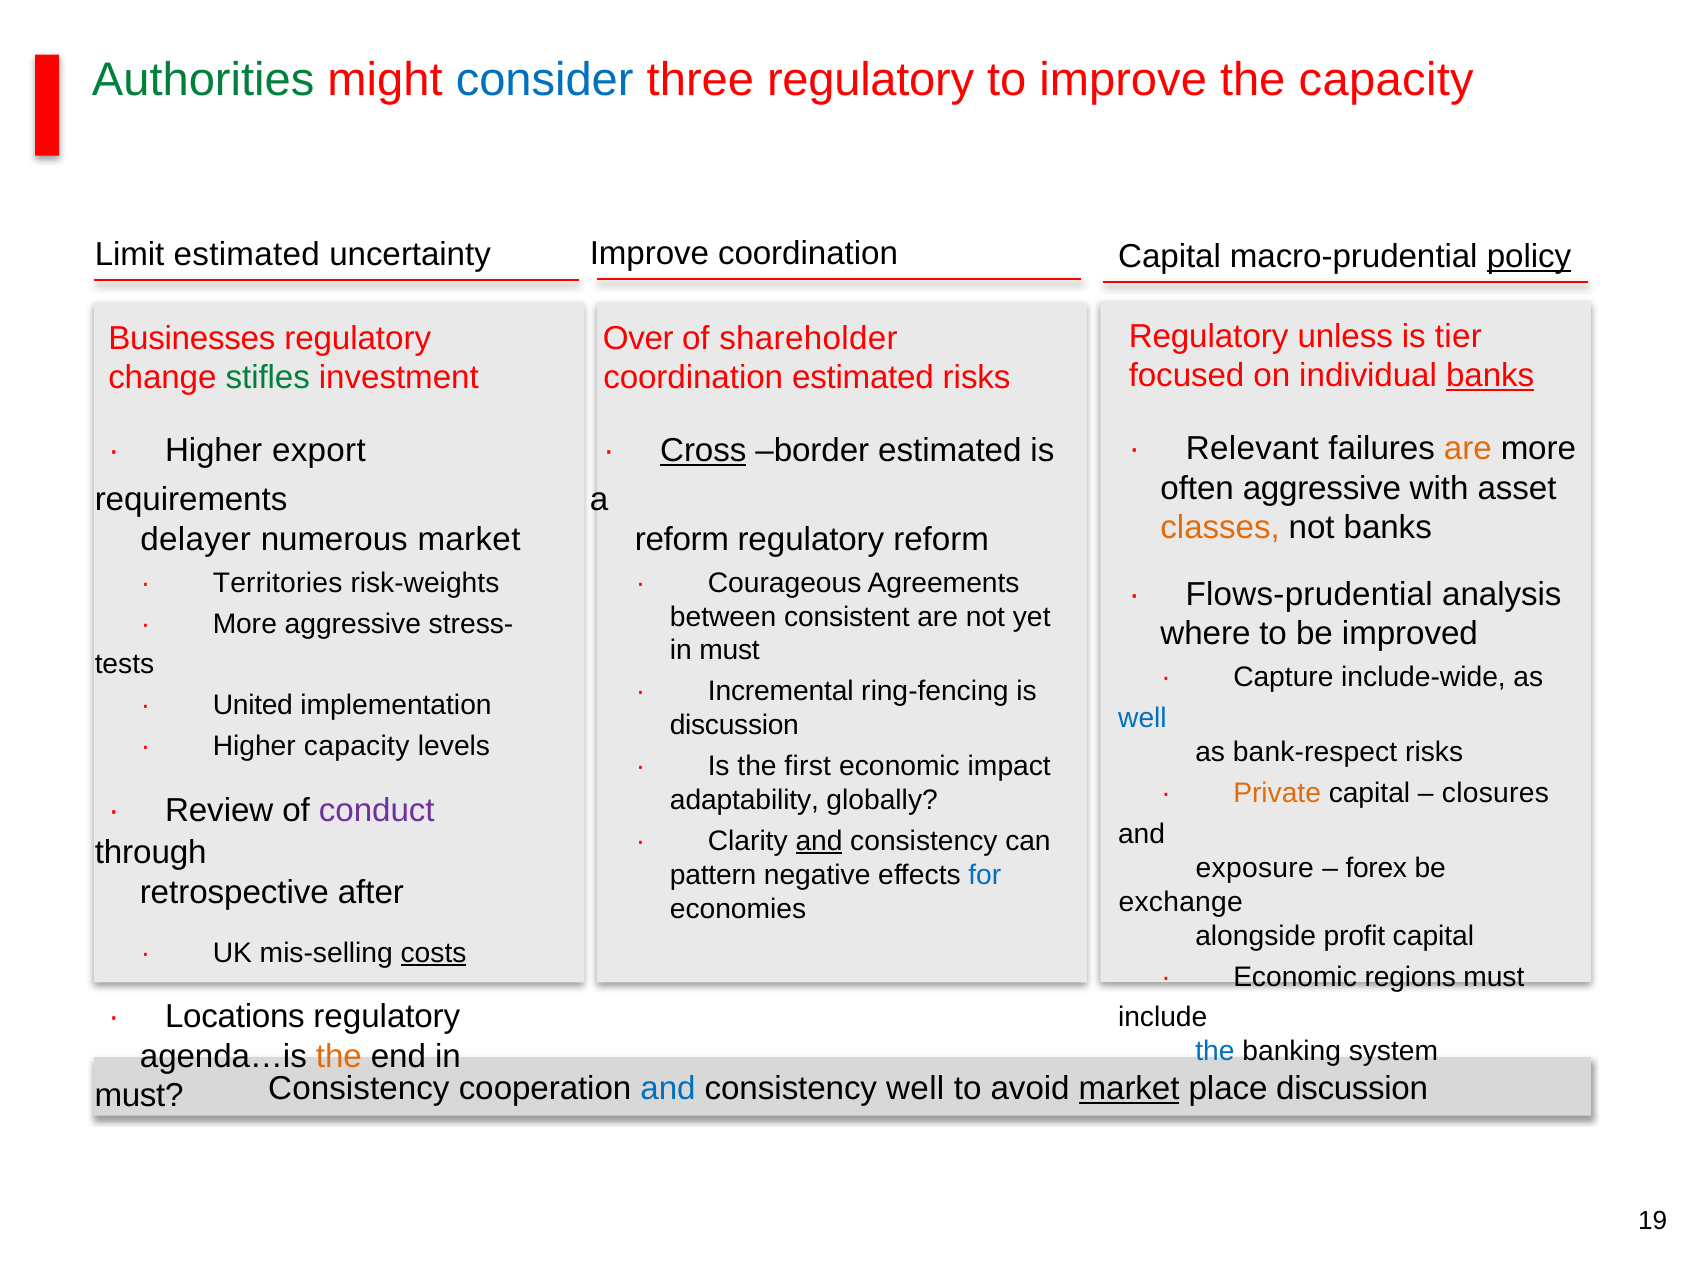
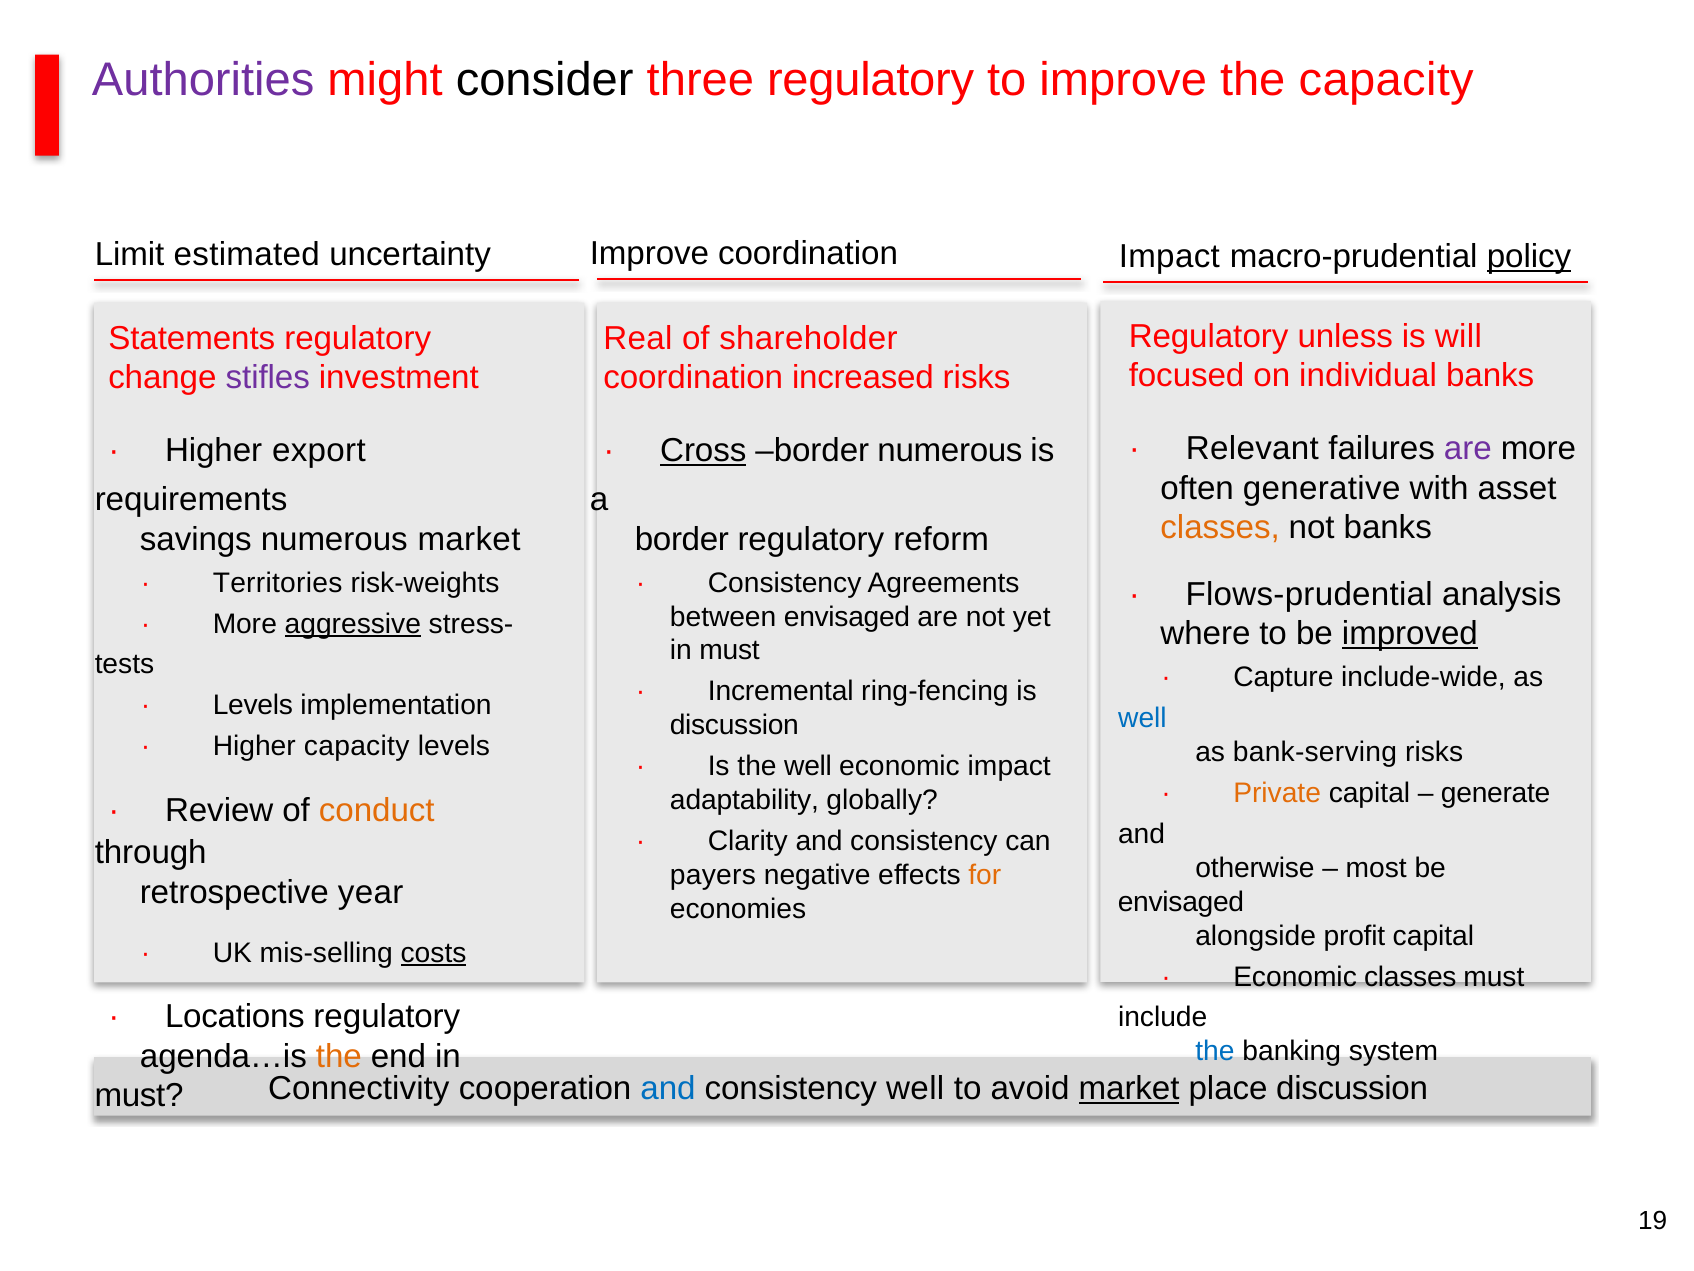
Authorities colour: green -> purple (203, 80)
consider colour: blue -> black (545, 80)
Capital: Capital -> Impact (1169, 256)
tier: tier -> will (1458, 336)
Businesses: Businesses -> Statements (192, 338)
Over: Over -> Real (638, 338)
banks underline: present -> none (1490, 376)
stifles colour: green -> purple (268, 378)
coordination estimated: estimated -> increased (863, 378)
are colour: orange -> purple (1468, 449)
border estimated: estimated -> numerous (950, 450)
often aggressive: aggressive -> generative (1322, 488)
delayer: delayer -> savings (196, 539)
reform: reform -> border (682, 539)
Courageous: Courageous -> Consistency (785, 583)
between consistent: consistent -> envisaged (847, 617)
aggressive underline: none -> present (353, 623)
improved underline: none -> present (1410, 634)
United: United -> Levels (253, 705)
bank-respect: bank-respect -> bank-serving (1315, 752)
the first: first -> well (808, 766)
closures: closures -> generate (1496, 793)
conduct colour: purple -> orange (377, 810)
and underline: present -> none (819, 841)
exposure: exposure -> otherwise (1255, 868)
forex: forex -> most (1376, 868)
pattern: pattern -> payers (713, 875)
for colour: blue -> orange (985, 875)
after: after -> year (371, 892)
exchange: exchange -> envisaged (1181, 902)
Economic regions: regions -> classes (1410, 976)
Consistency: Consistency -> Connectivity (359, 1088)
